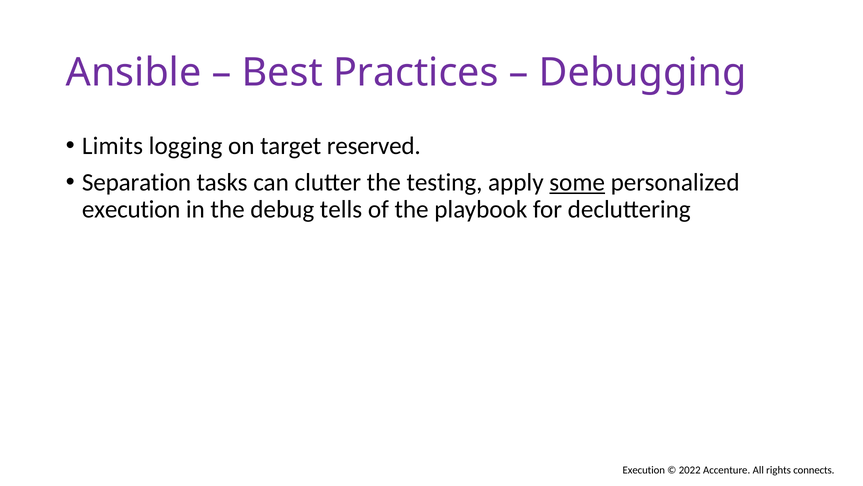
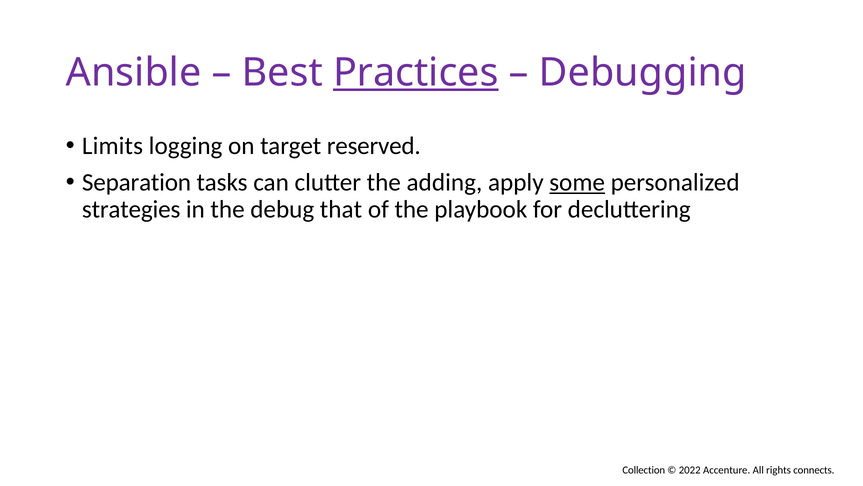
Practices underline: none -> present (416, 72)
testing: testing -> adding (444, 182)
execution: execution -> strategies (131, 209)
tells: tells -> that (341, 209)
Execution: Execution -> Collection (644, 470)
